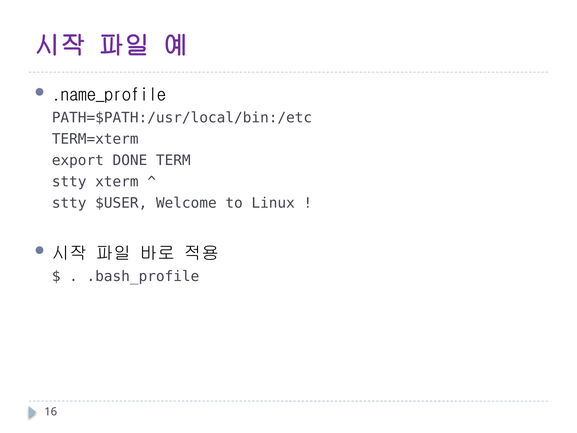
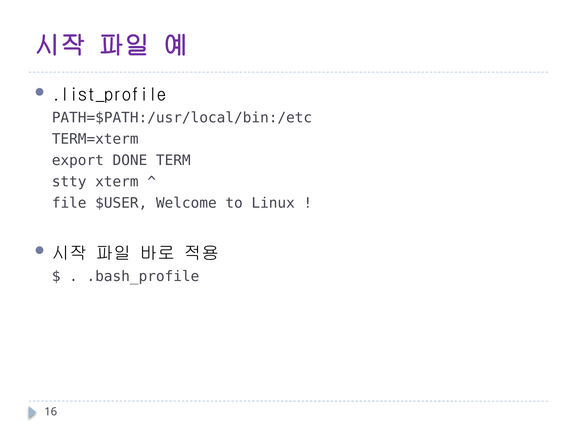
.name_profile: .name_profile -> .list_profile (109, 95)
stty: stty -> file (69, 203)
